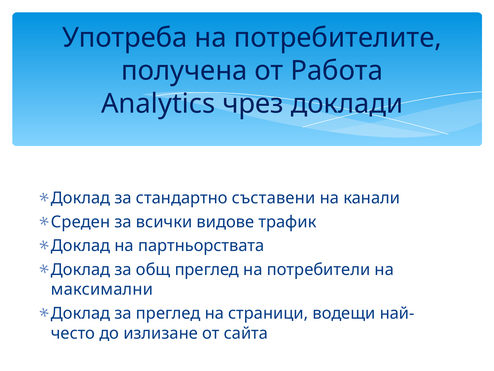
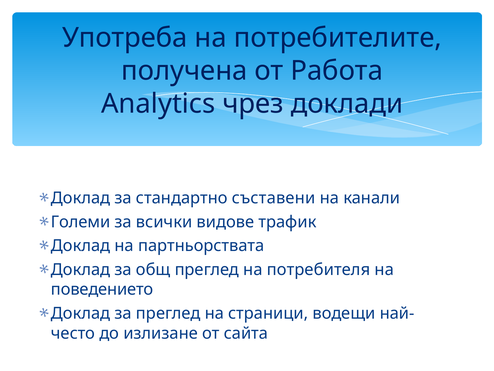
Среден: Среден -> Големи (81, 222)
потребители: потребители -> потребителя (319, 269)
максимални: максимални -> поведението (102, 289)
